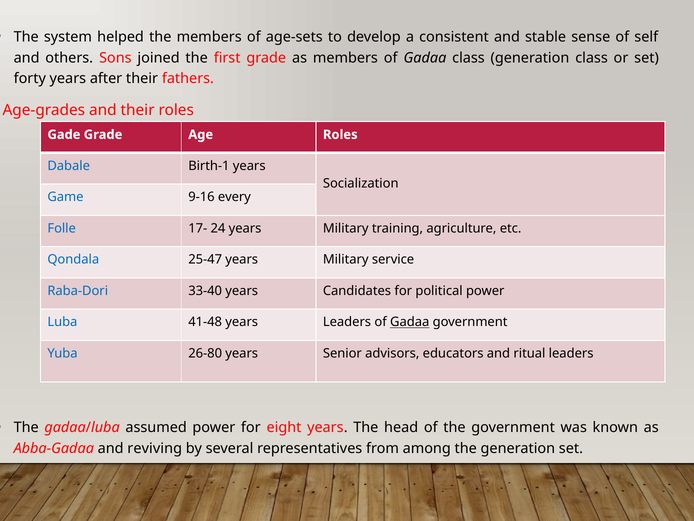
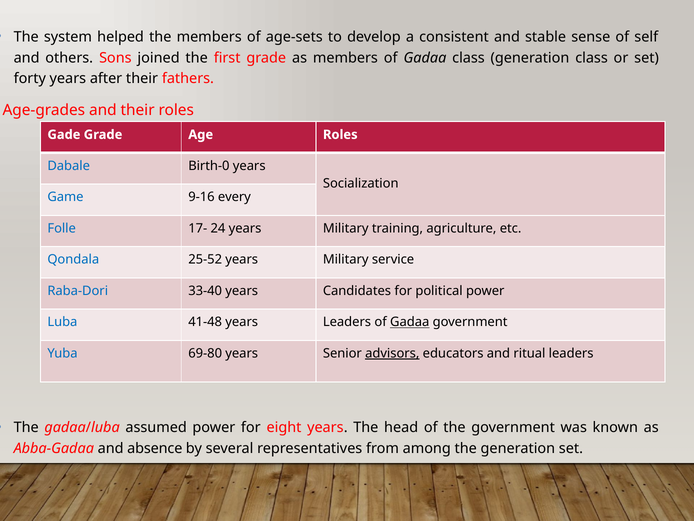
Birth-1: Birth-1 -> Birth-0 (209, 166)
25-47: 25-47 -> 25-52 (205, 259)
26-80: 26-80 -> 69-80 (205, 353)
advisors underline: none -> present (392, 353)
reviving: reviving -> absence (155, 448)
